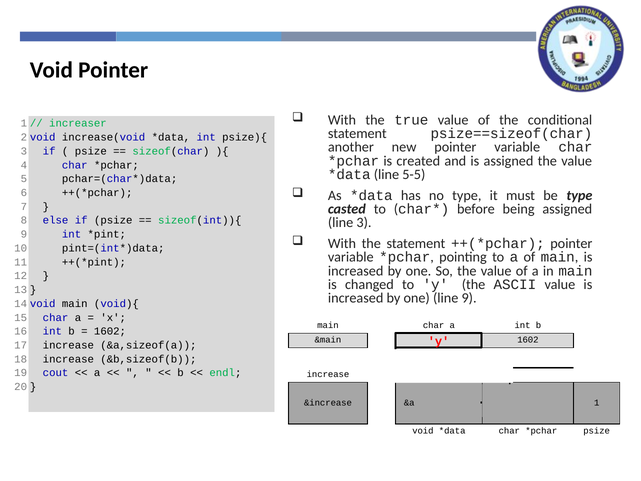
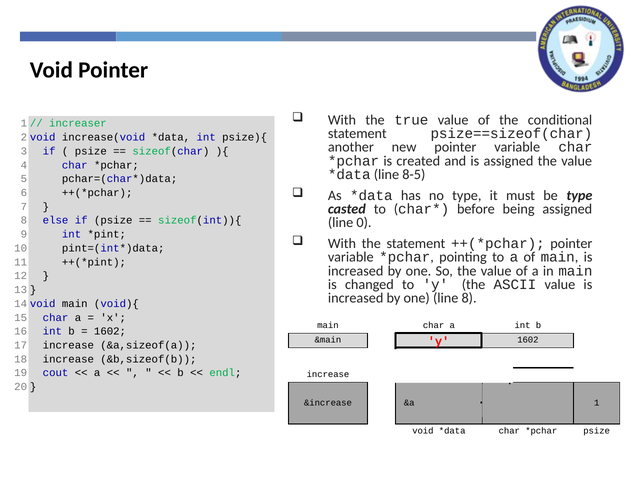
5-5: 5-5 -> 8-5 (414, 174)
line 3: 3 -> 0 (364, 223)
line 9: 9 -> 8 (469, 298)
